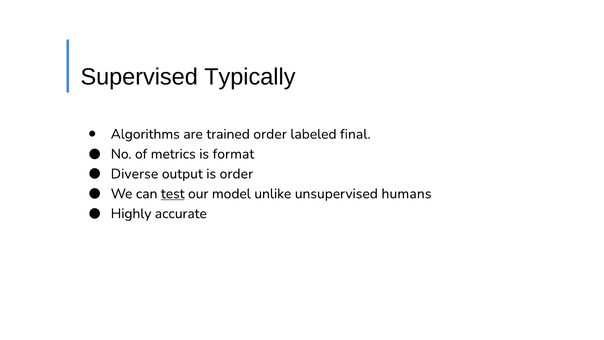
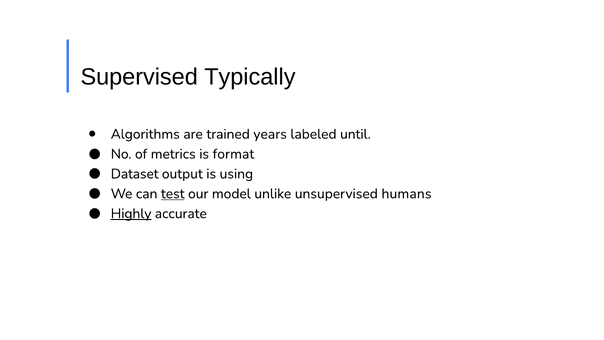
trained order: order -> years (270, 134)
final: final -> until (355, 134)
Diverse: Diverse -> Dataset (135, 174)
is order: order -> using (236, 174)
Highly underline: none -> present (131, 213)
